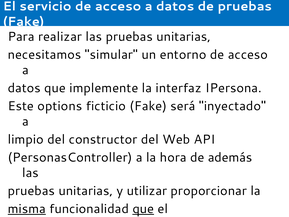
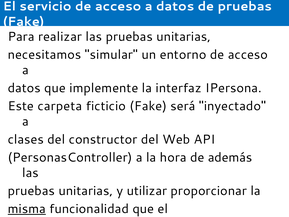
options: options -> carpeta (60, 106)
limpio: limpio -> clases (26, 139)
que underline: present -> none (143, 209)
